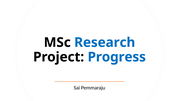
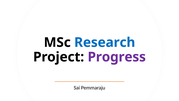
Progress colour: blue -> purple (117, 57)
